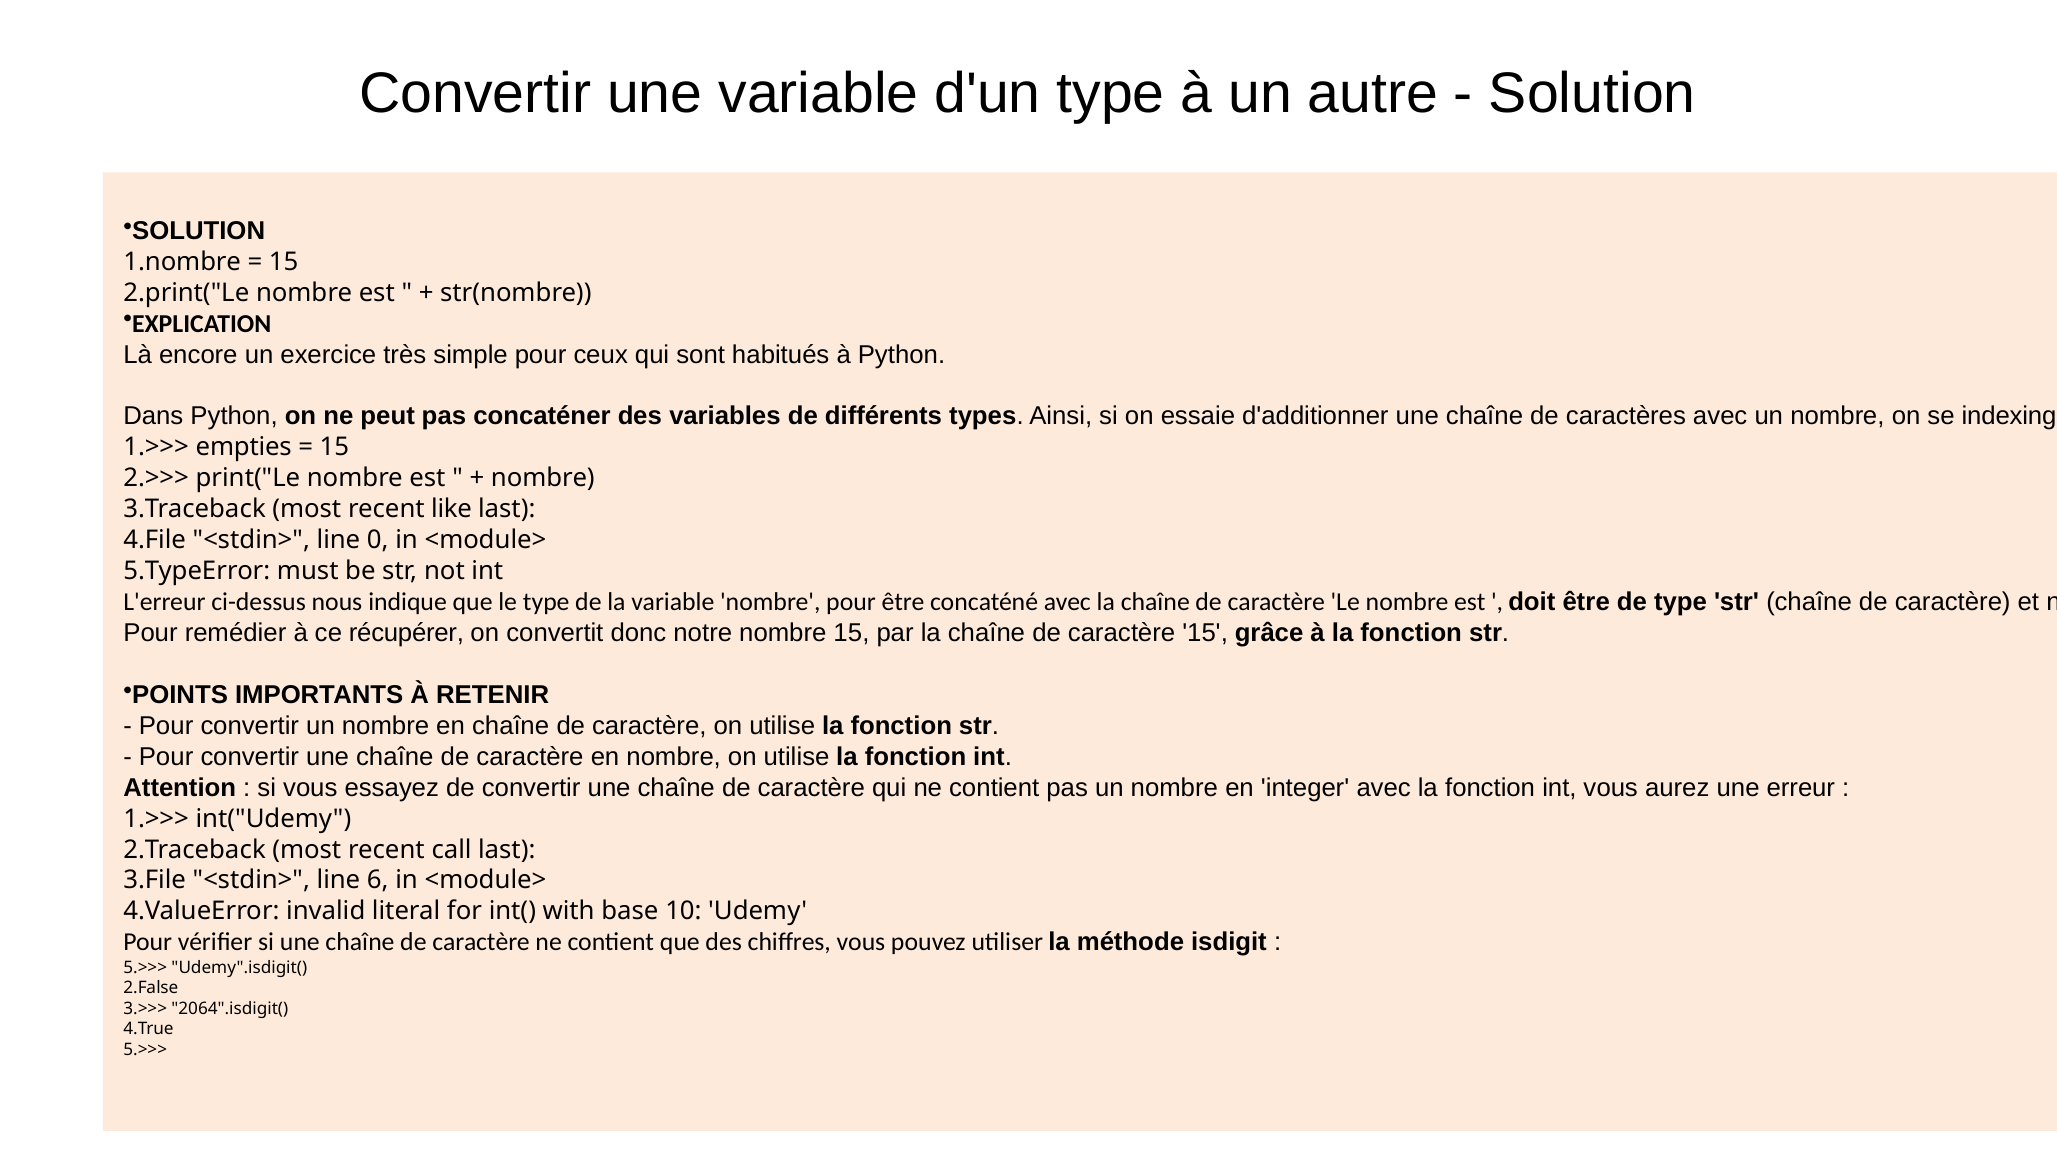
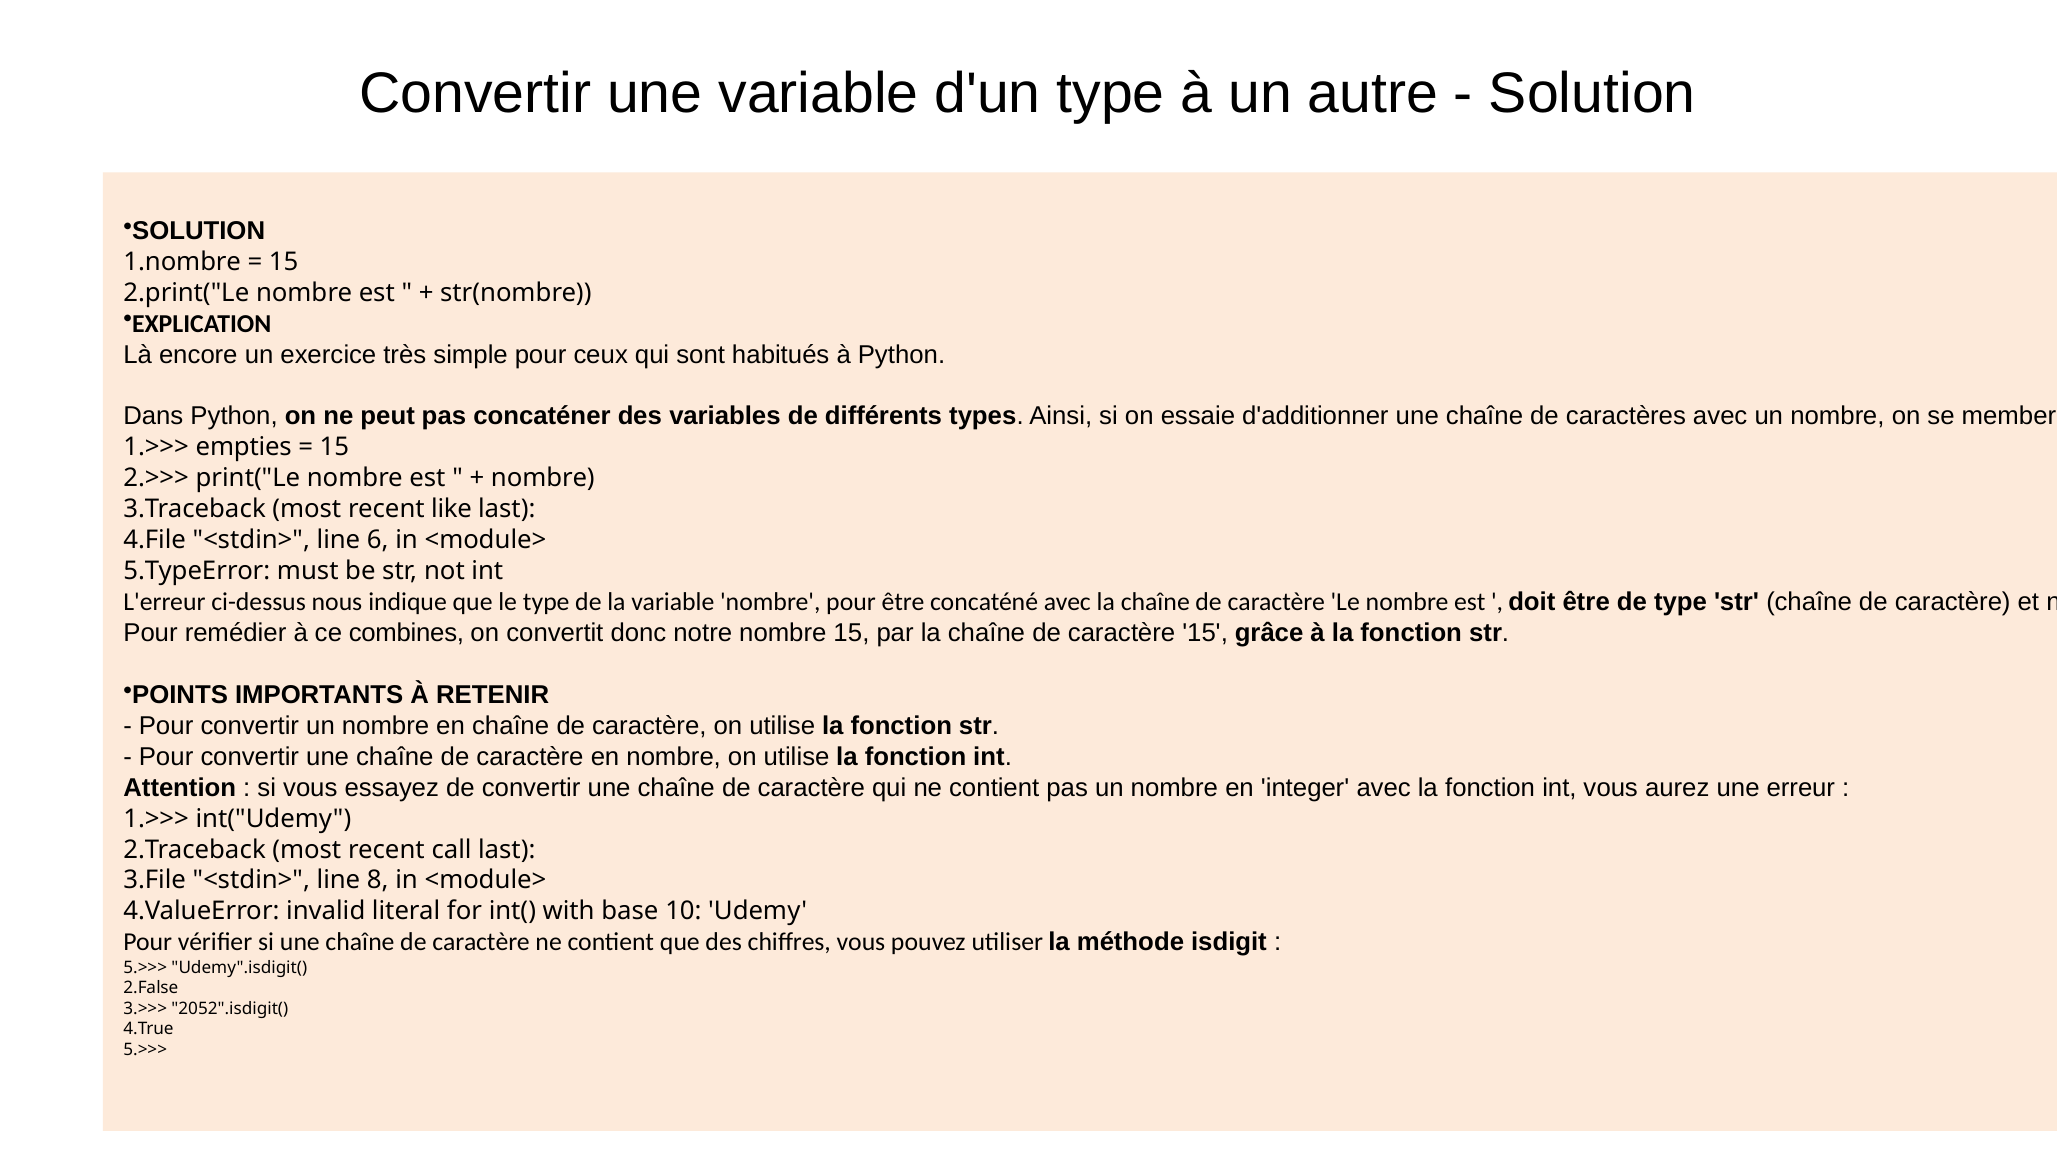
indexing: indexing -> member (2009, 417)
0: 0 -> 6 (378, 540)
récupérer: récupérer -> combines (406, 633)
6: 6 -> 8 (378, 881)
2064".isdigit(: 2064".isdigit( -> 2052".isdigit( (230, 1009)
